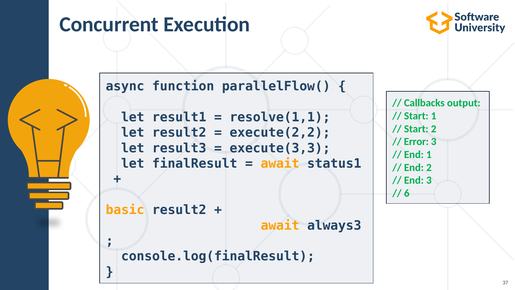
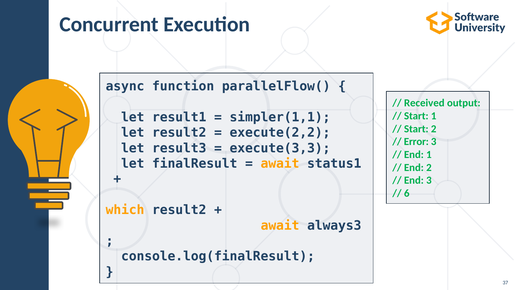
Callbacks: Callbacks -> Received (424, 103)
resolve(1,1: resolve(1,1 -> simpler(1,1 (280, 117)
basic: basic -> which (125, 210)
